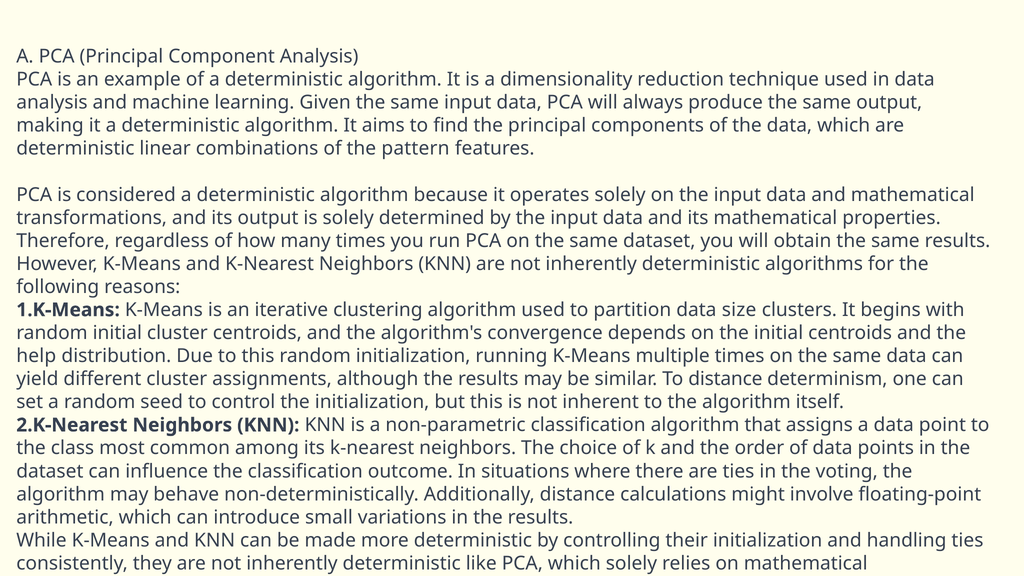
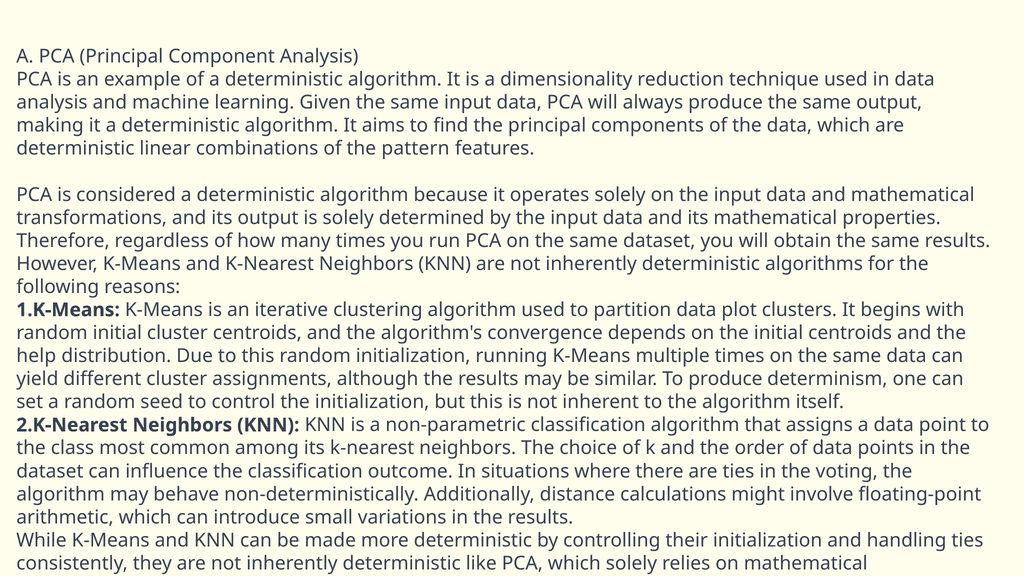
size: size -> plot (739, 310)
To distance: distance -> produce (725, 379)
